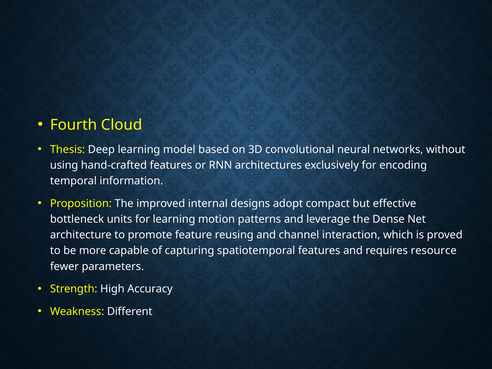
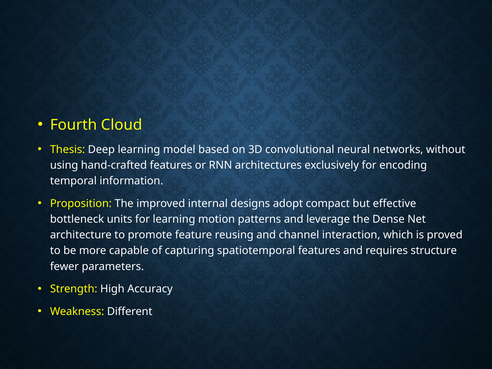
resource: resource -> structure (434, 251)
